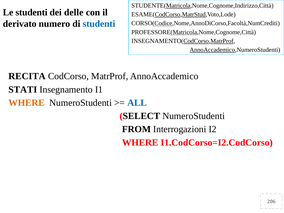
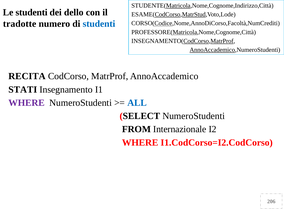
delle: delle -> dello (74, 12)
derivato: derivato -> tradotte (20, 24)
WHERE colour: orange -> purple (26, 103)
Interrogazioni: Interrogazioni -> Internazionale (180, 129)
